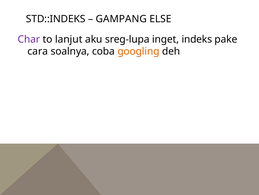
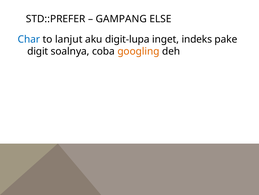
STD::INDEKS: STD::INDEKS -> STD::PREFER (56, 19)
Char colour: purple -> blue (29, 39)
sreg-lupa: sreg-lupa -> digit-lupa (127, 39)
cara: cara -> digit (38, 51)
